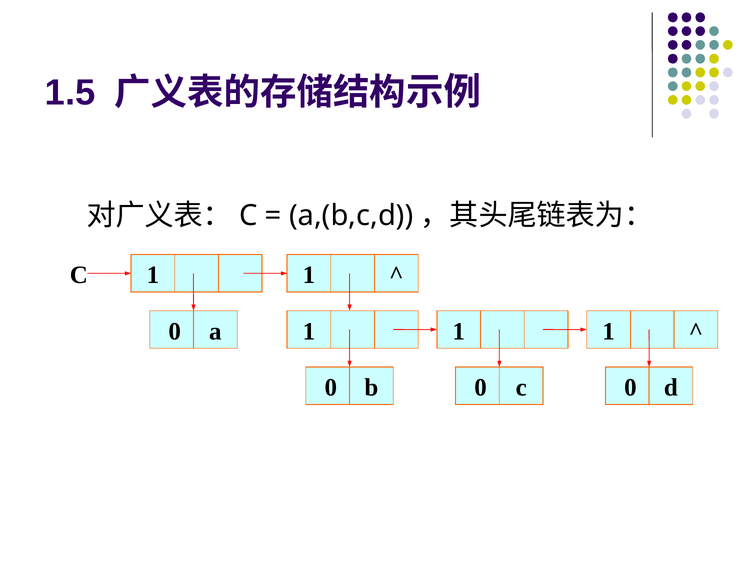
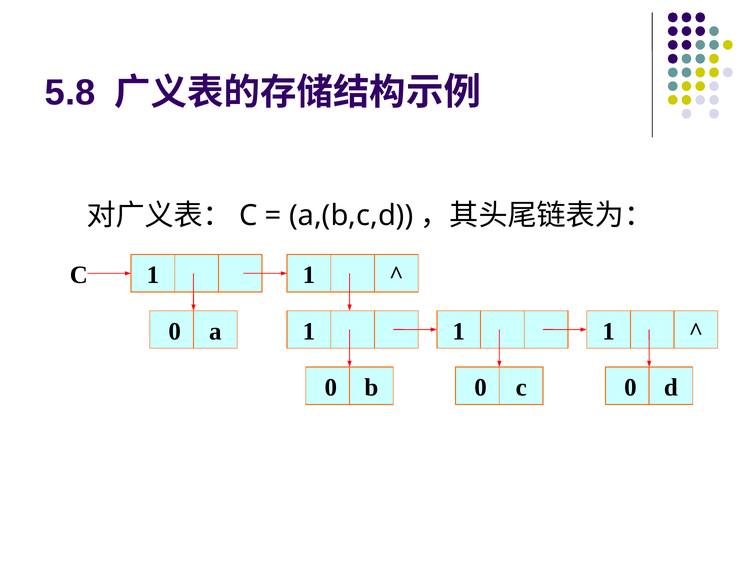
1.5: 1.5 -> 5.8 (70, 93)
